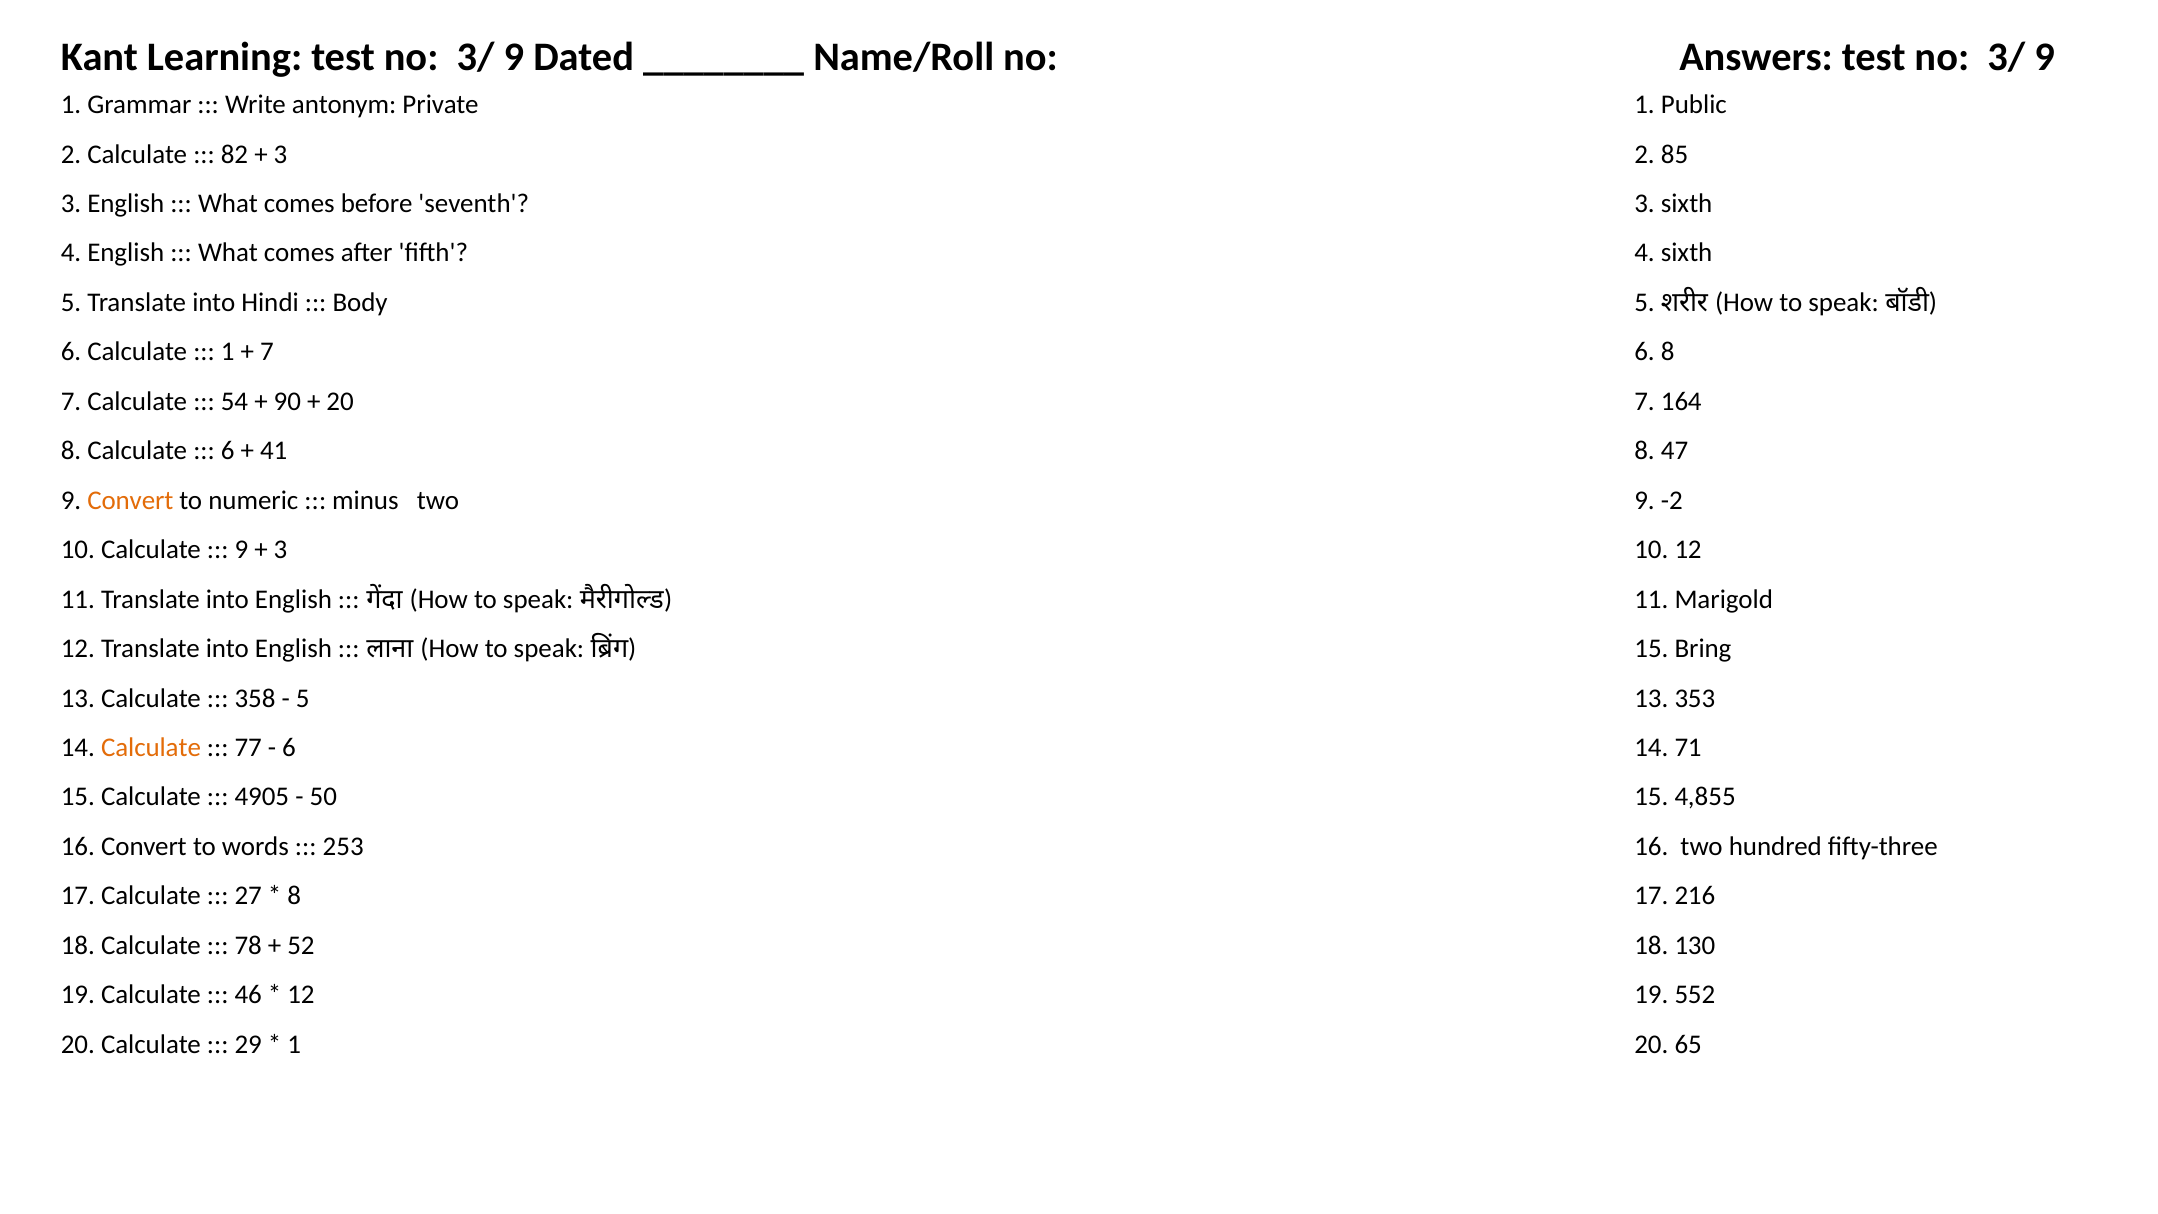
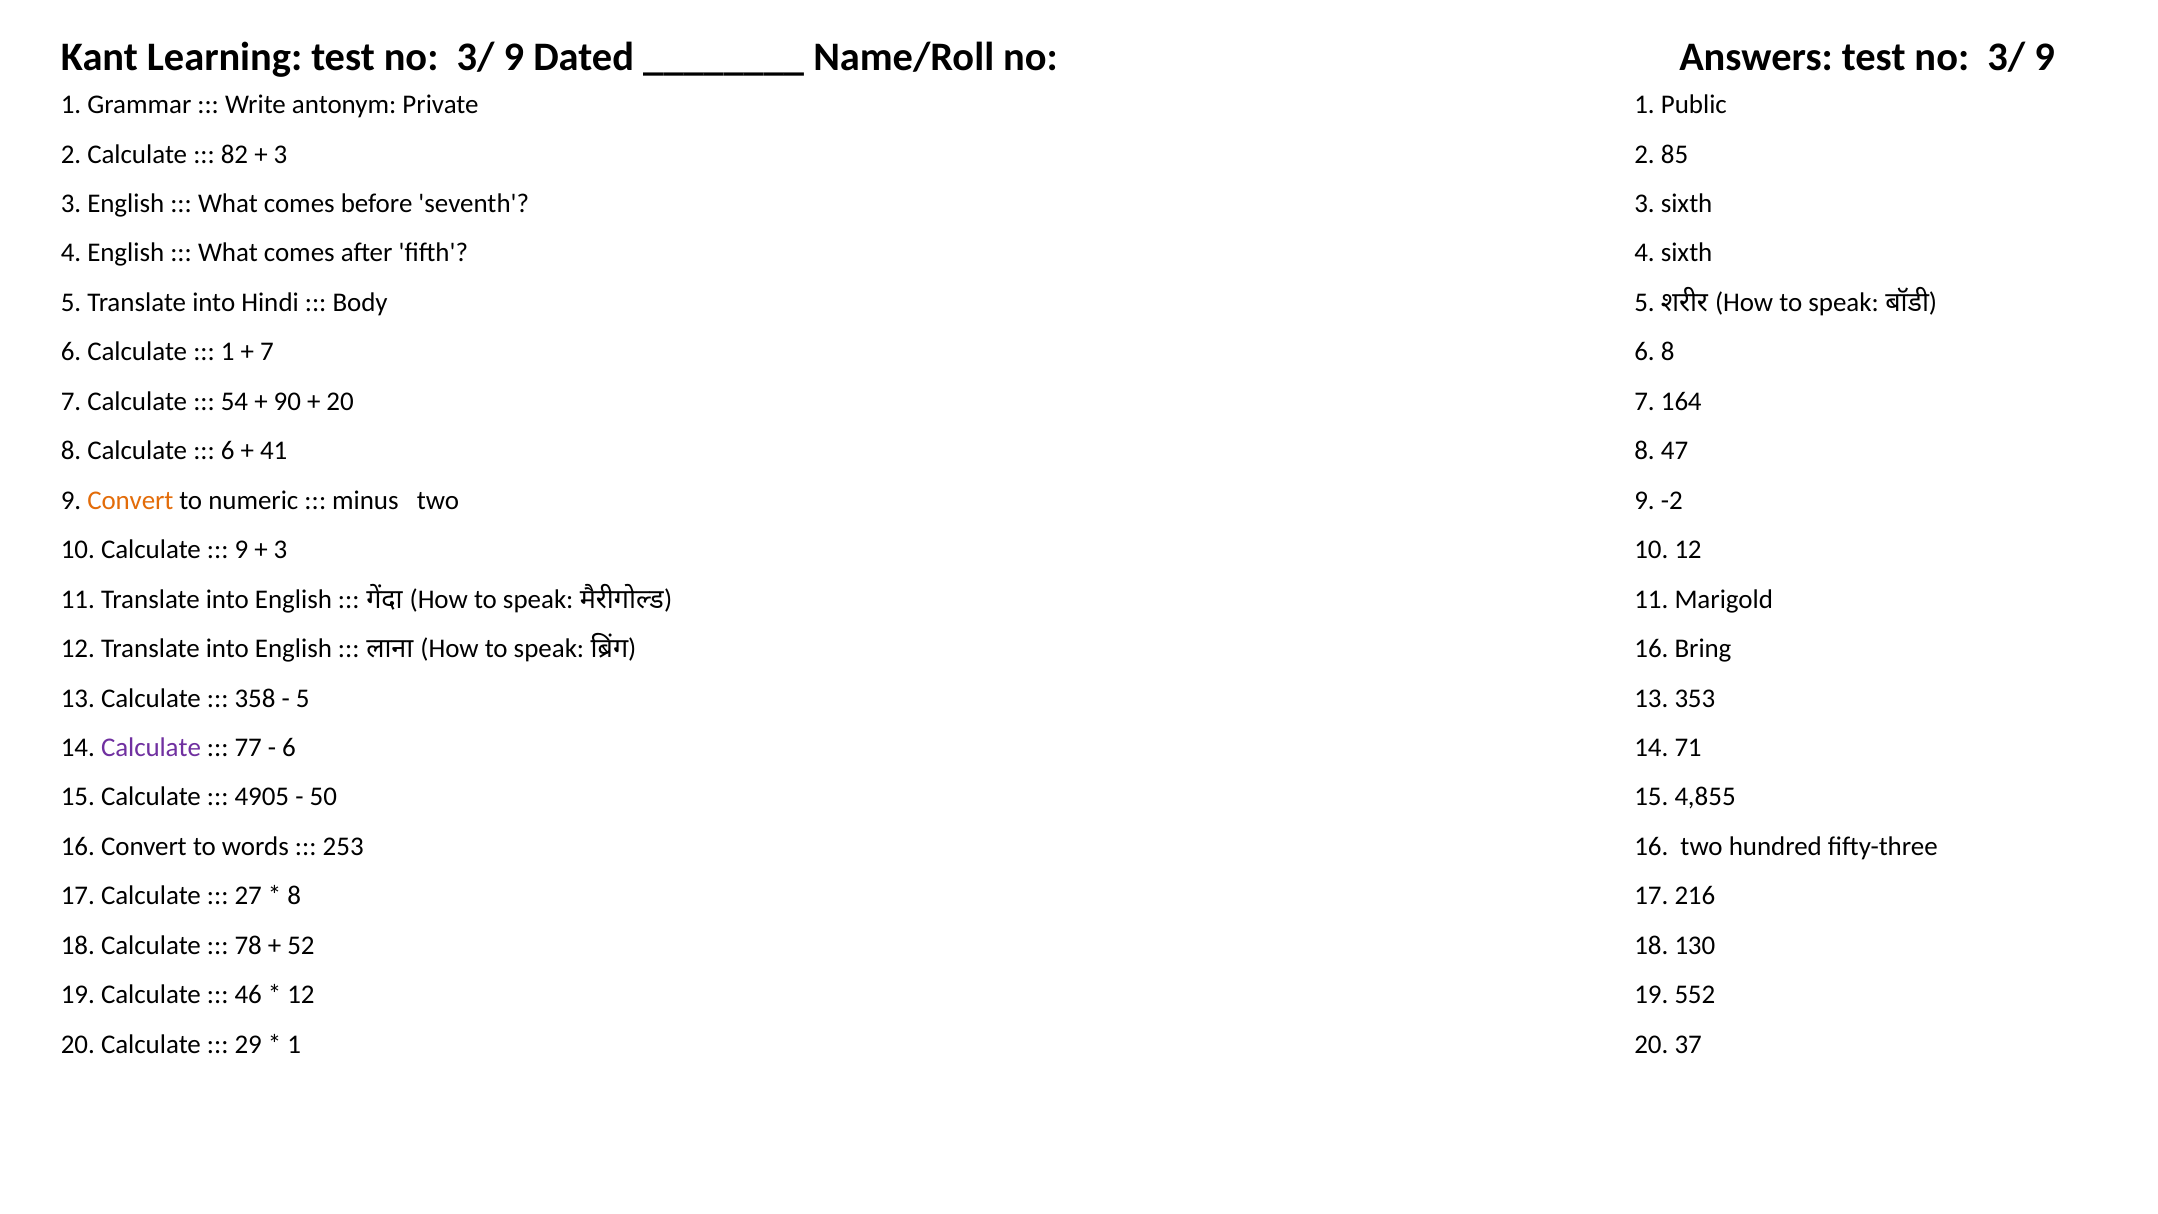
15: 15 -> 16 (1651, 649)
Calculate colour: orange -> purple (151, 748)
65: 65 -> 37 (1688, 1044)
